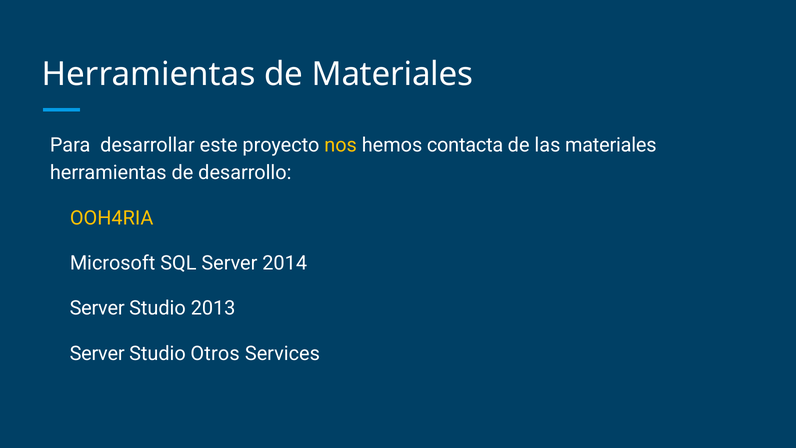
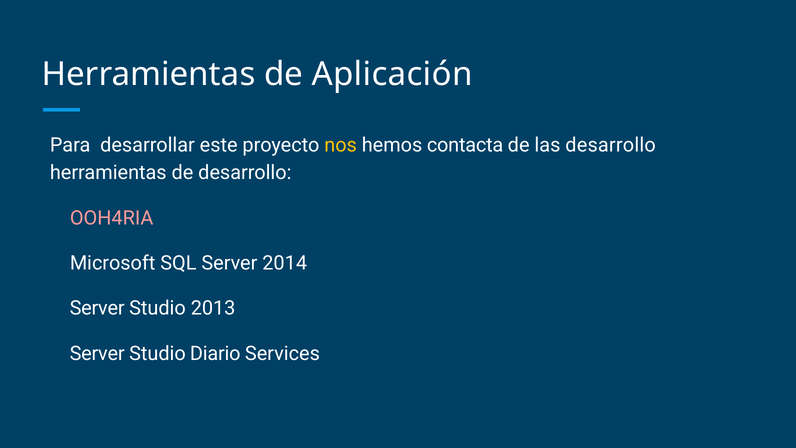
de Materiales: Materiales -> Aplicación (392, 74)
las materiales: materiales -> desarrollo (611, 145)
OOH4RIA colour: yellow -> pink (112, 218)
Otros: Otros -> Diario (215, 353)
